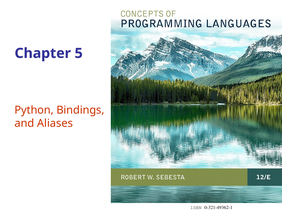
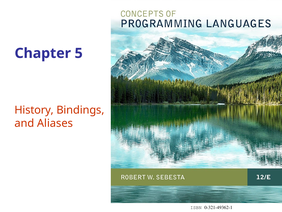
Python: Python -> History (34, 110)
